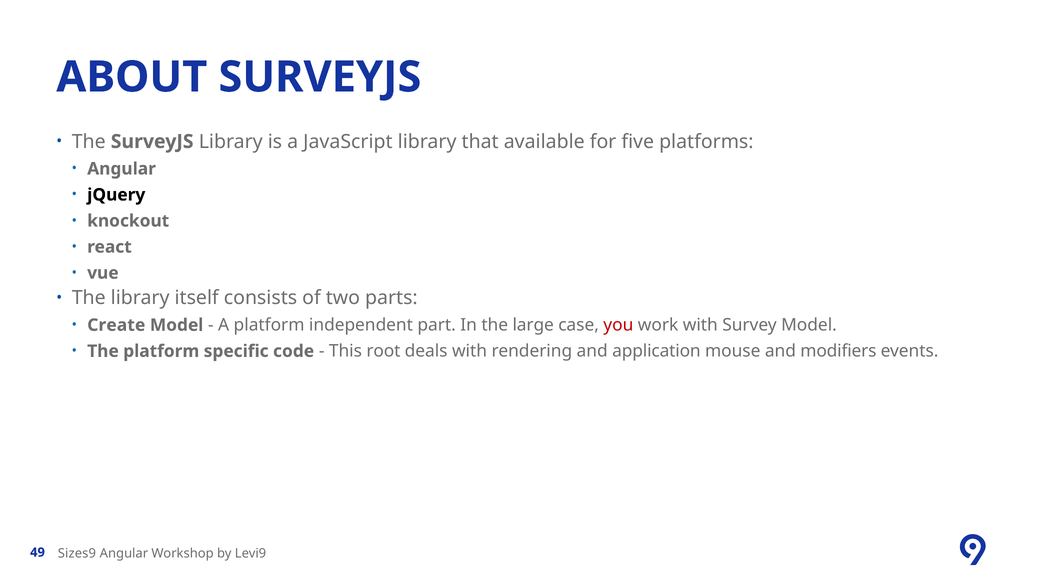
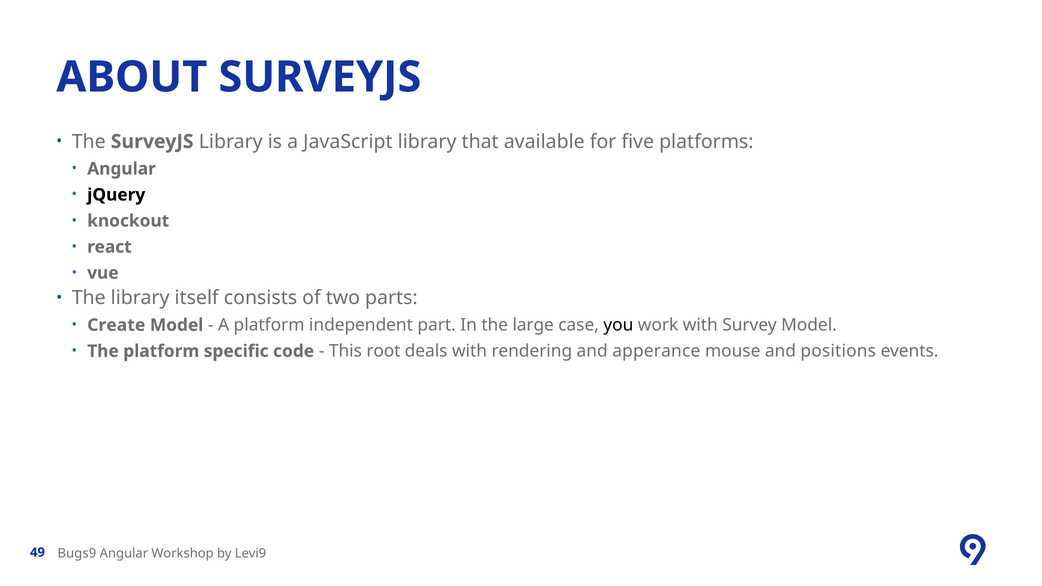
you colour: red -> black (618, 325)
application: application -> apperance (656, 351)
modifiers: modifiers -> positions (838, 351)
Sizes9: Sizes9 -> Bugs9 (77, 554)
